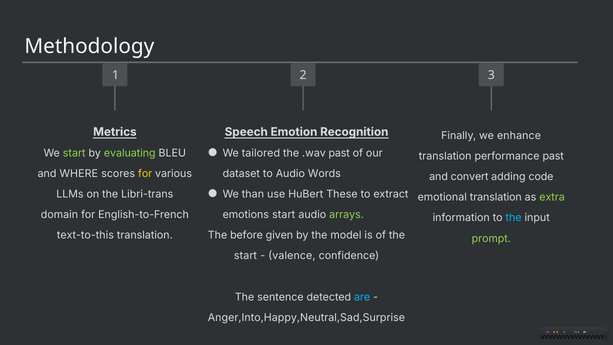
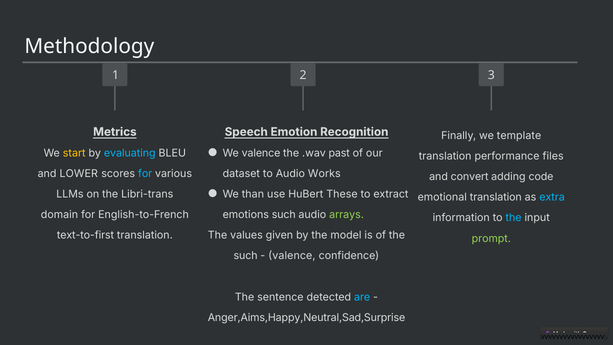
enhance: enhance -> template (519, 136)
We tailored: tailored -> valence (261, 153)
start colour: light green -> yellow (74, 153)
evaluating colour: light green -> light blue (130, 153)
performance past: past -> files (553, 156)
WHERE: WHERE -> LOWER (79, 173)
for colour: yellow -> light blue (145, 173)
Words: Words -> Works (324, 173)
extra colour: light green -> light blue (552, 197)
emotions start: start -> such (284, 215)
text-to-this: text-to-this -> text-to-first (85, 235)
before: before -> values (246, 235)
start: start -> such (246, 256)
Anger,Into,Happy,Neutral,Sad,Surprise: Anger,Into,Happy,Neutral,Sad,Surprise -> Anger,Aims,Happy,Neutral,Sad,Surprise (307, 317)
